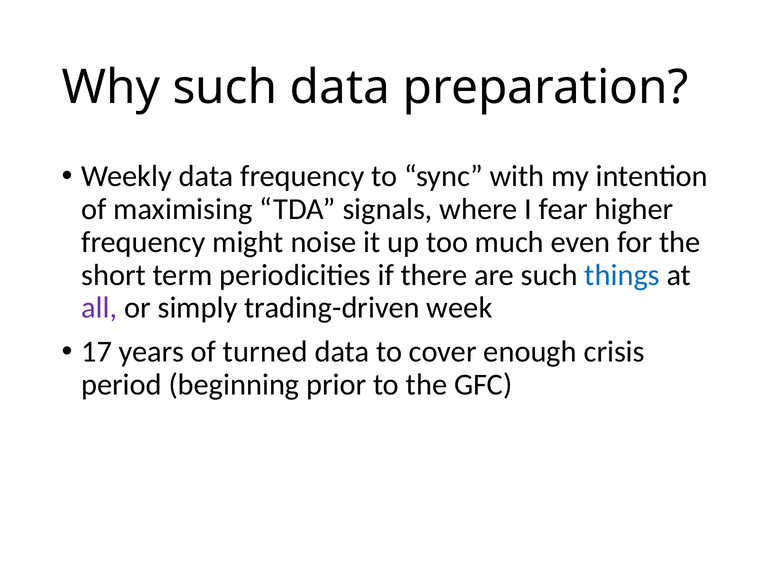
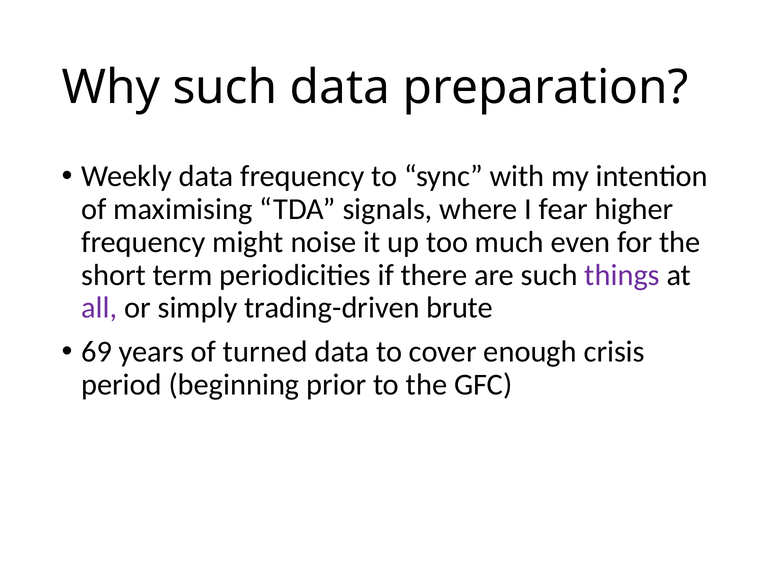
things colour: blue -> purple (622, 275)
week: week -> brute (460, 308)
17: 17 -> 69 (97, 352)
